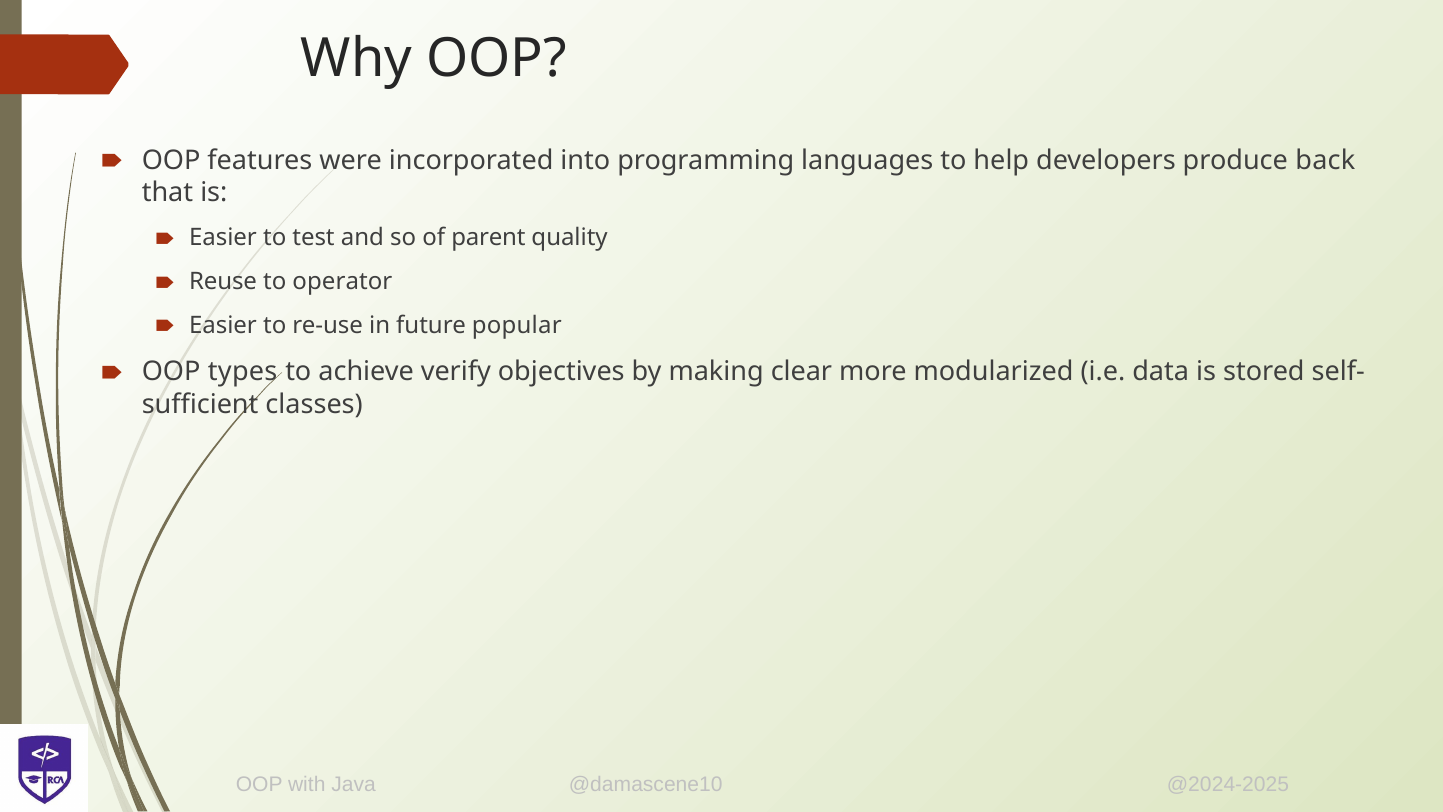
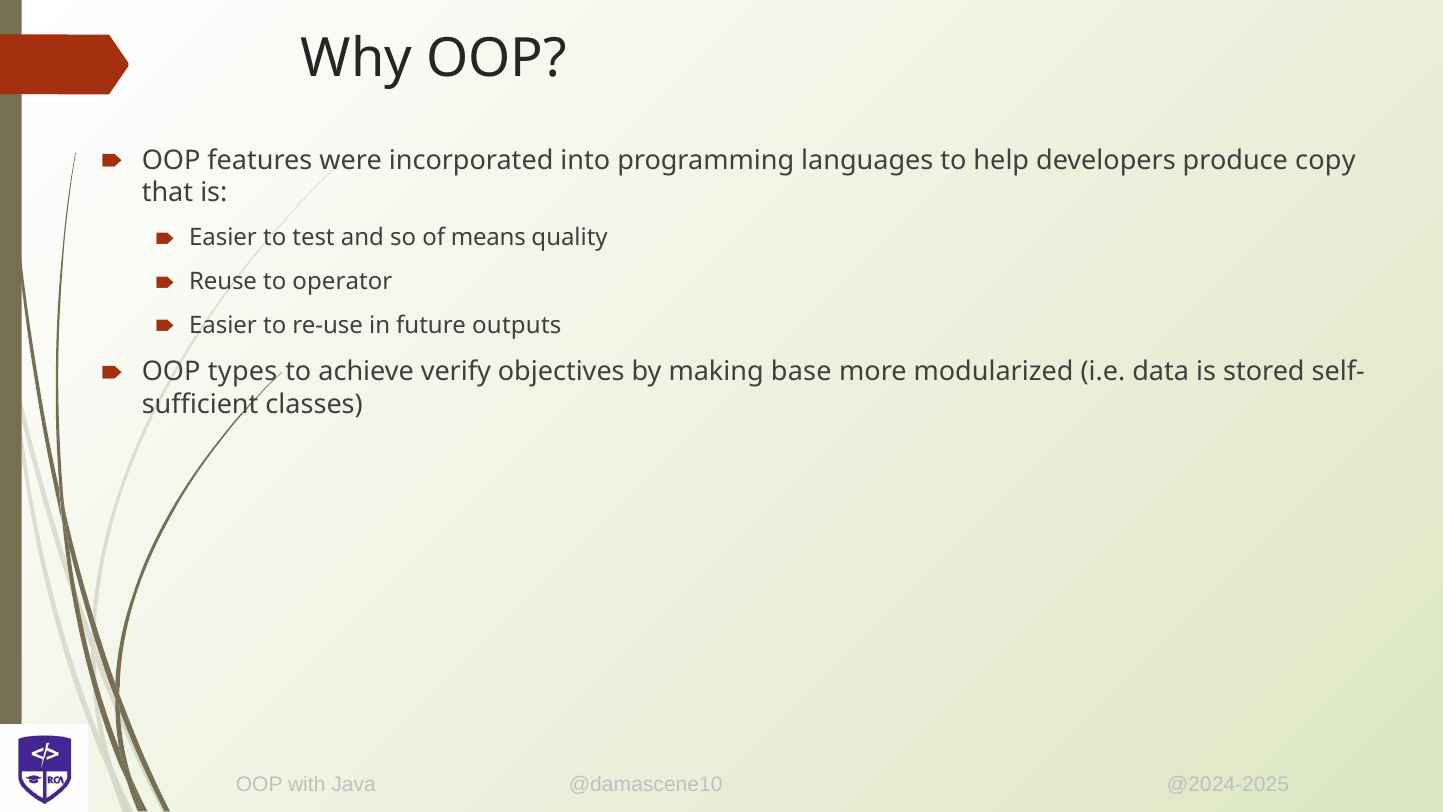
back: back -> copy (1325, 160)
parent: parent -> means (488, 238)
popular: popular -> outputs (517, 326)
clear: clear -> base (801, 372)
